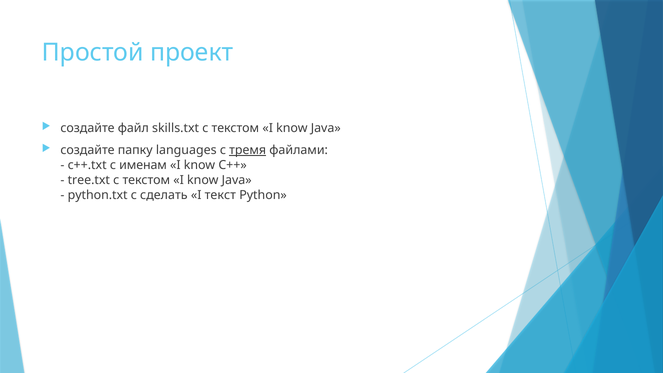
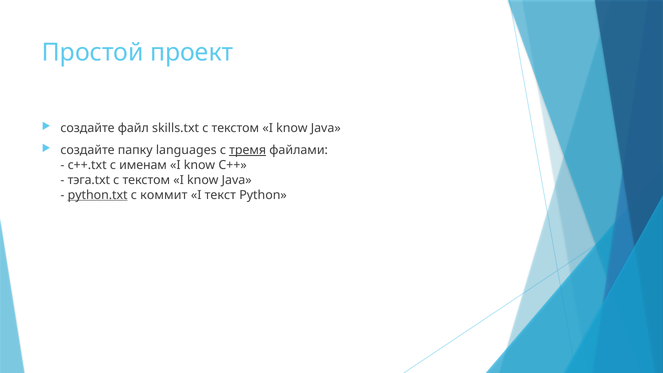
tree.txt: tree.txt -> тэга.txt (89, 180)
python.txt underline: none -> present (98, 195)
сделать: сделать -> коммит (164, 195)
